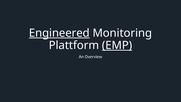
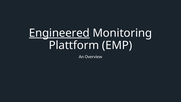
EMP underline: present -> none (117, 45)
